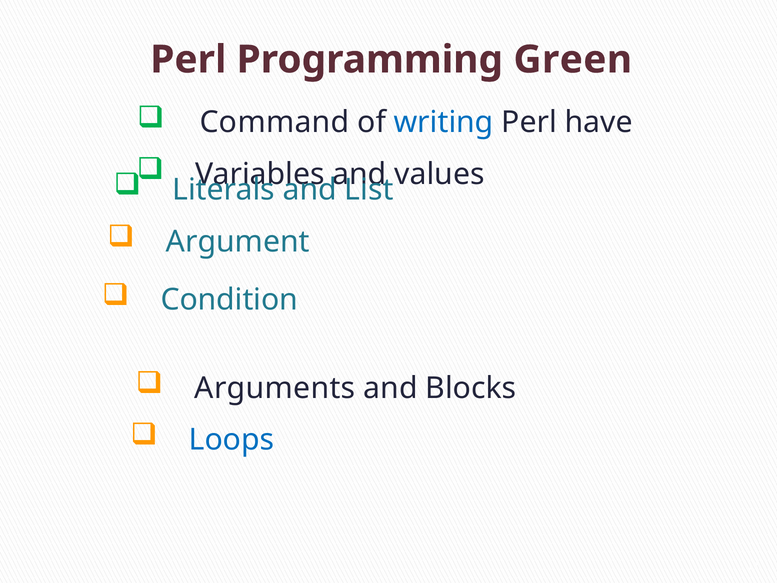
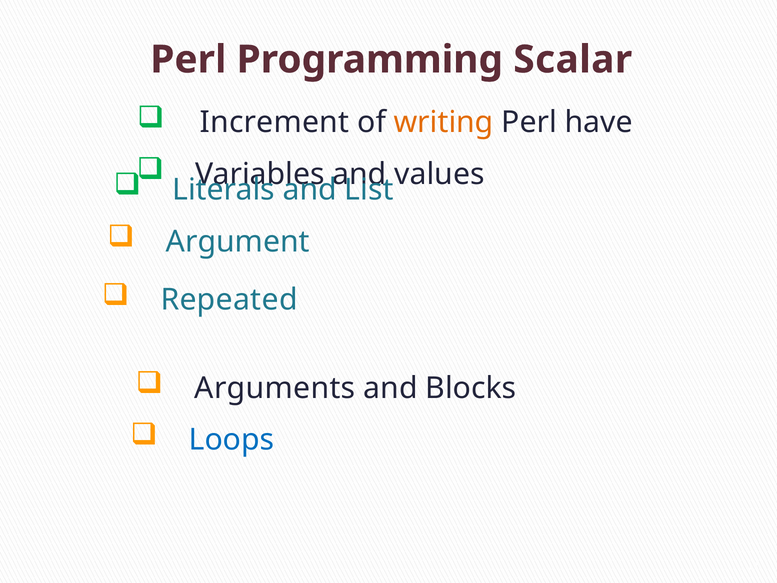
Green: Green -> Scalar (573, 60)
Command: Command -> Increment (274, 122)
writing colour: blue -> orange (444, 122)
Condition: Condition -> Repeated (229, 300)
